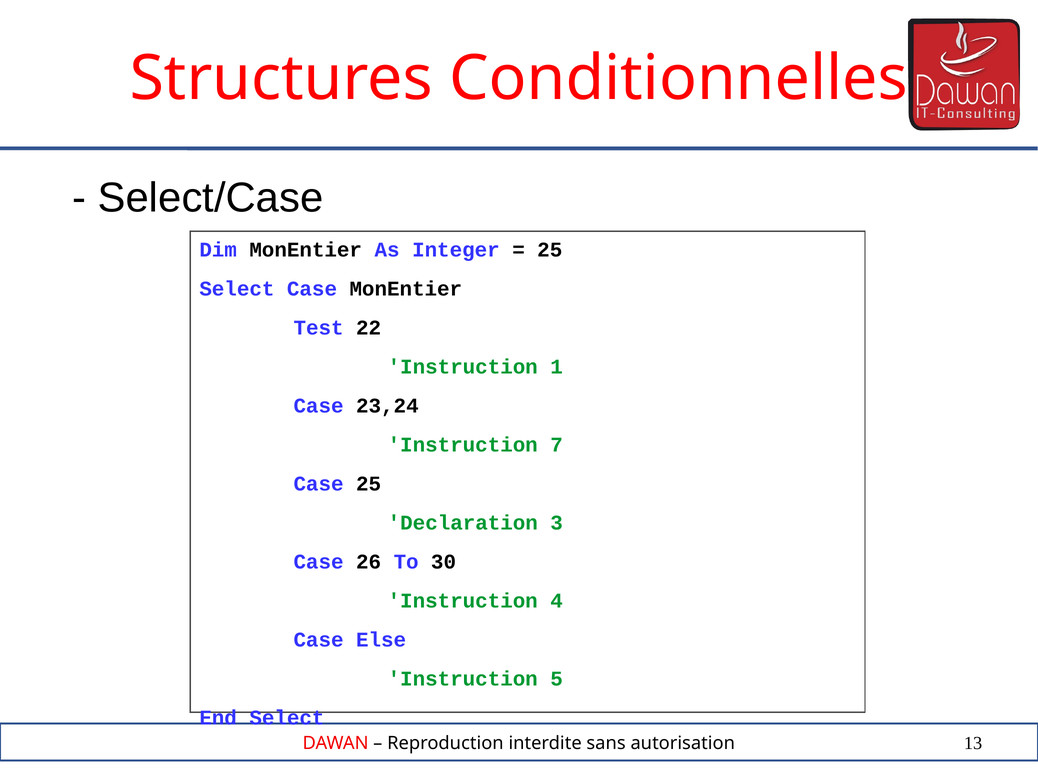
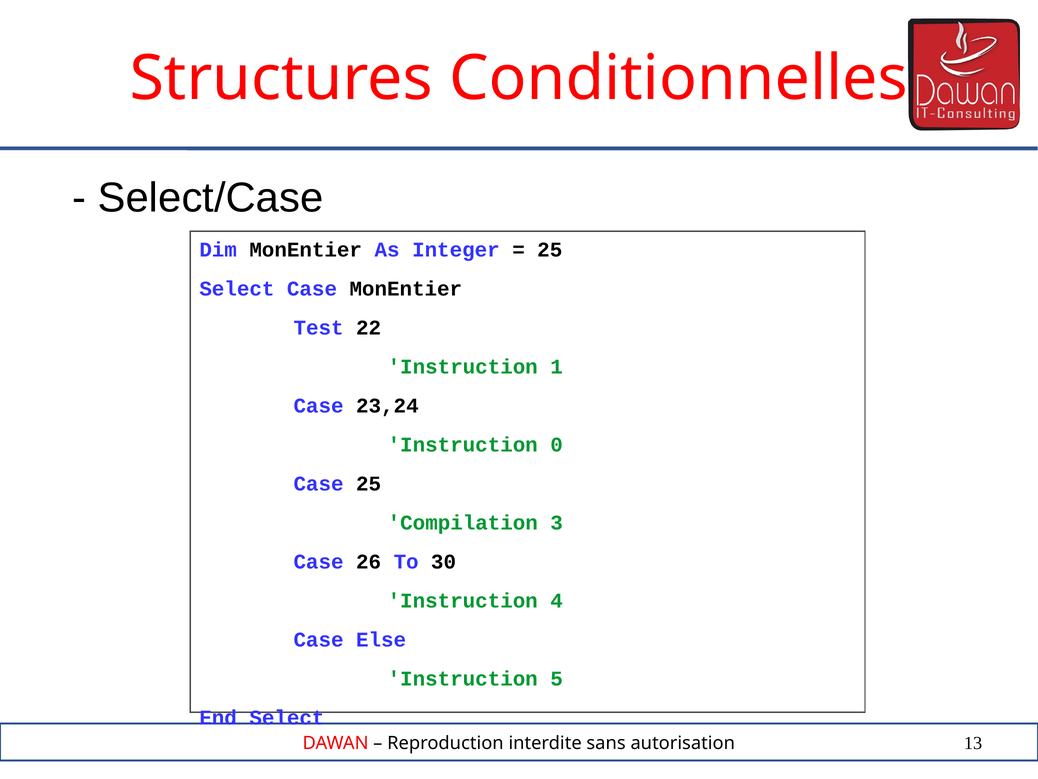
7: 7 -> 0 (557, 445)
Declaration: Declaration -> Compilation (463, 523)
